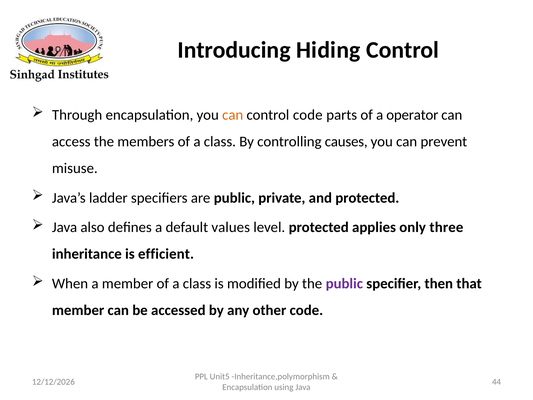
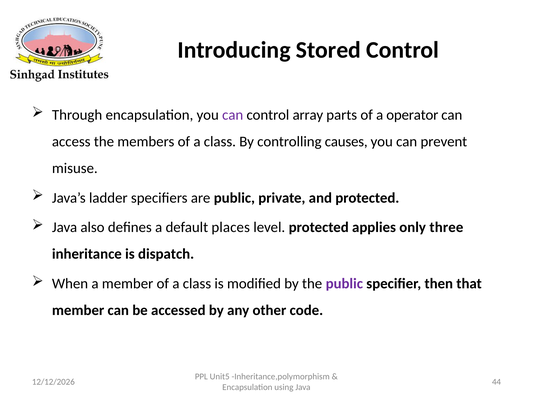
Hiding: Hiding -> Stored (328, 50)
can colour: orange -> purple (233, 115)
control code: code -> array (308, 115)
values: values -> places (231, 227)
efficient: efficient -> dispatch (166, 254)
